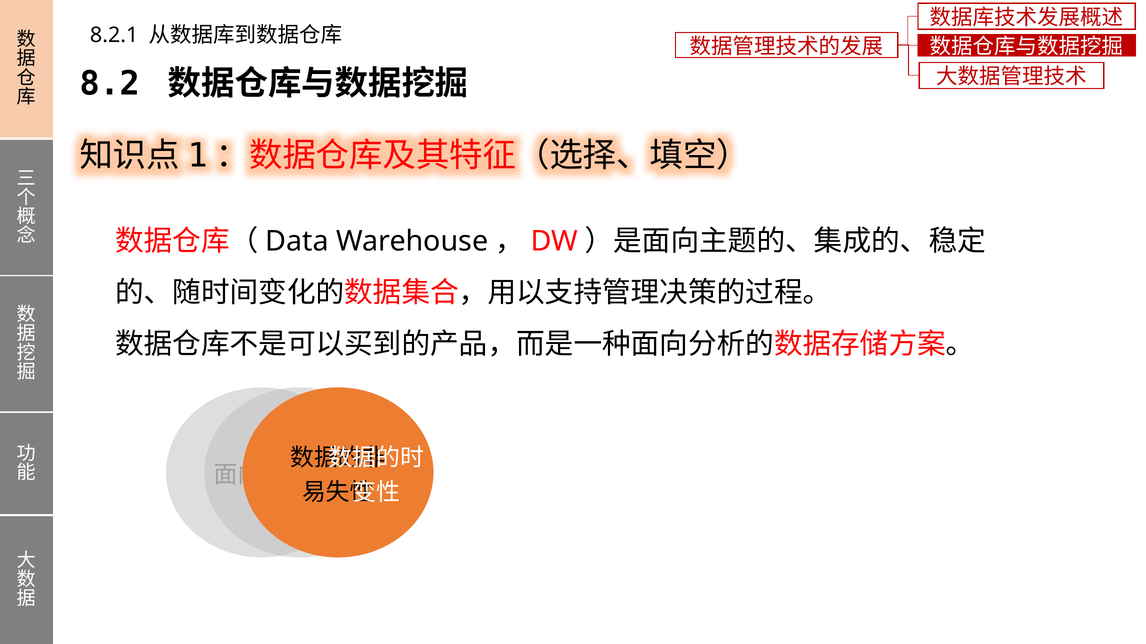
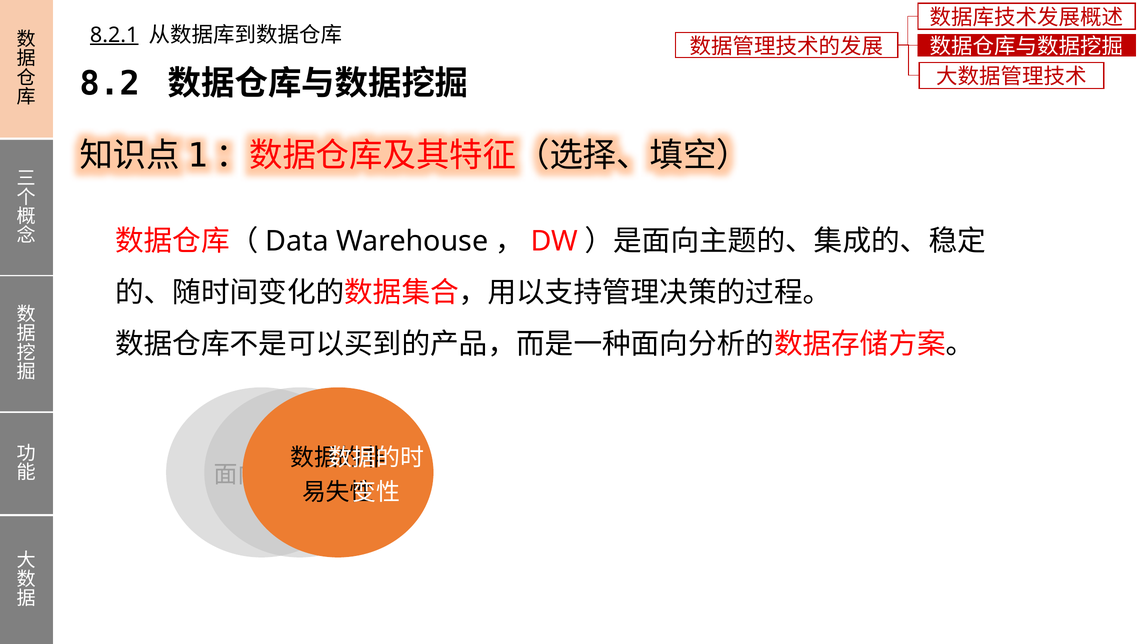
8.2.1 underline: none -> present (114, 35)
